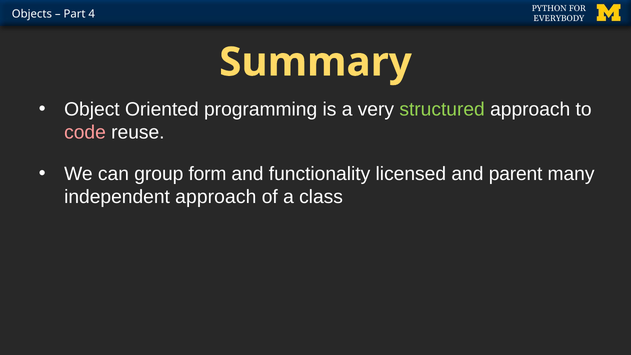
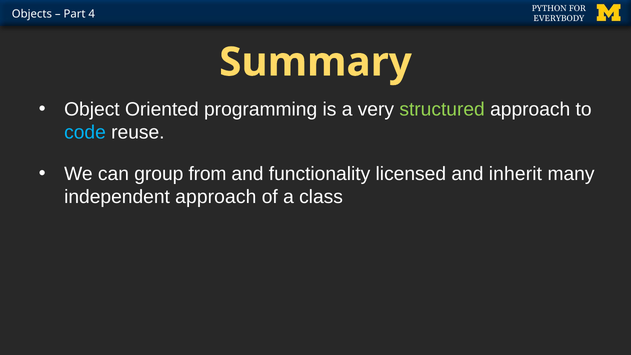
code colour: pink -> light blue (85, 132)
form: form -> from (208, 174)
parent: parent -> inherit (515, 174)
